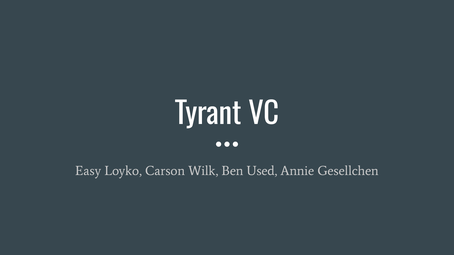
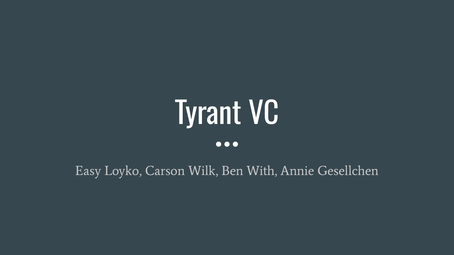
Used: Used -> With (262, 171)
